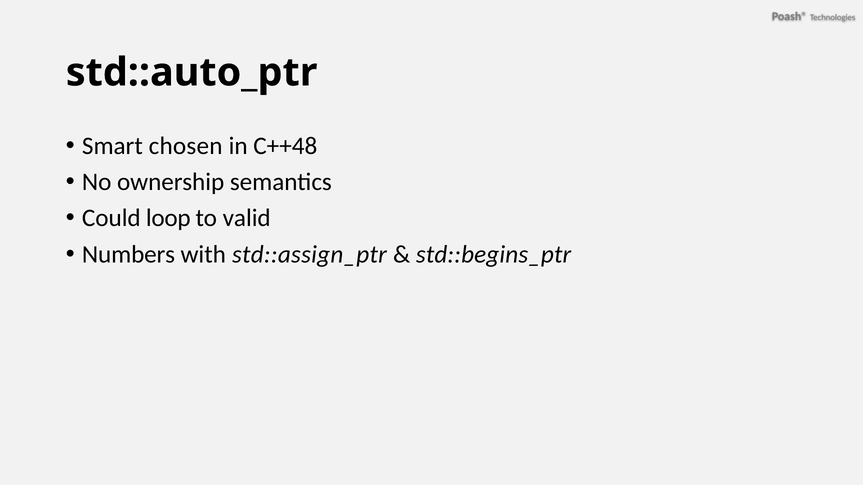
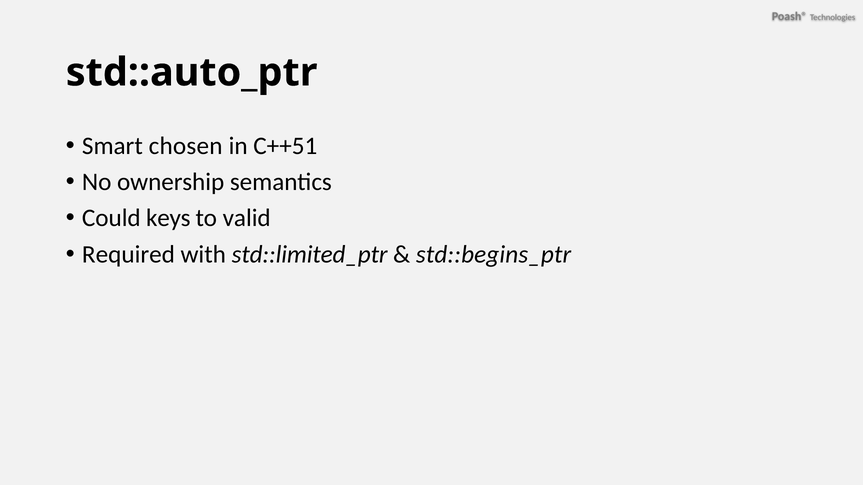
C++48: C++48 -> C++51 (285, 146)
loop: loop -> keys (168, 218)
Numbers: Numbers -> Required (128, 254)
std::assign_ptr: std::assign_ptr -> std::limited_ptr (310, 254)
